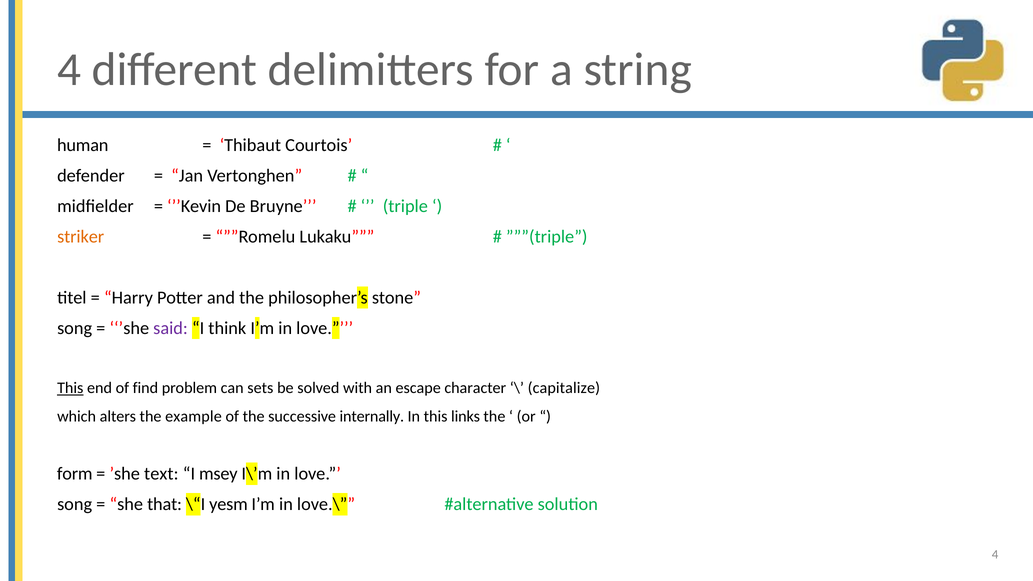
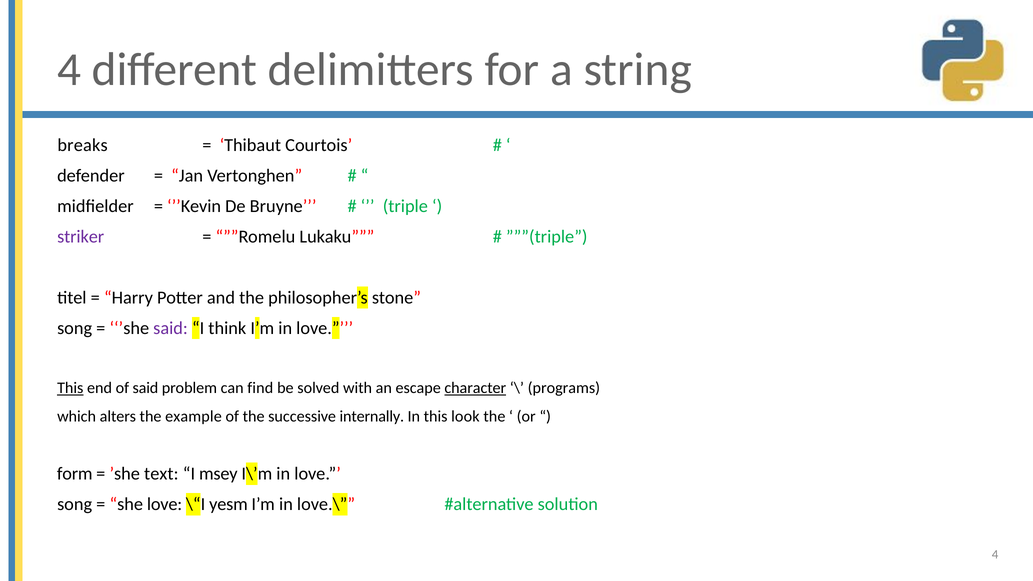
human: human -> breaks (83, 145)
striker colour: orange -> purple (81, 237)
of find: find -> said (145, 388)
sets: sets -> find (260, 388)
character underline: none -> present (475, 388)
capitalize: capitalize -> programs (564, 388)
links: links -> look (465, 416)
she that: that -> love (165, 504)
